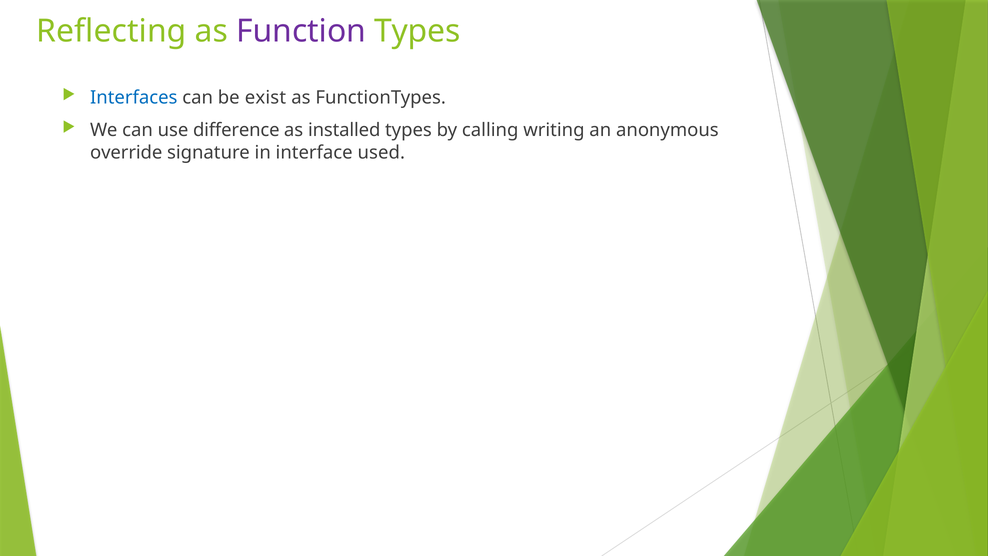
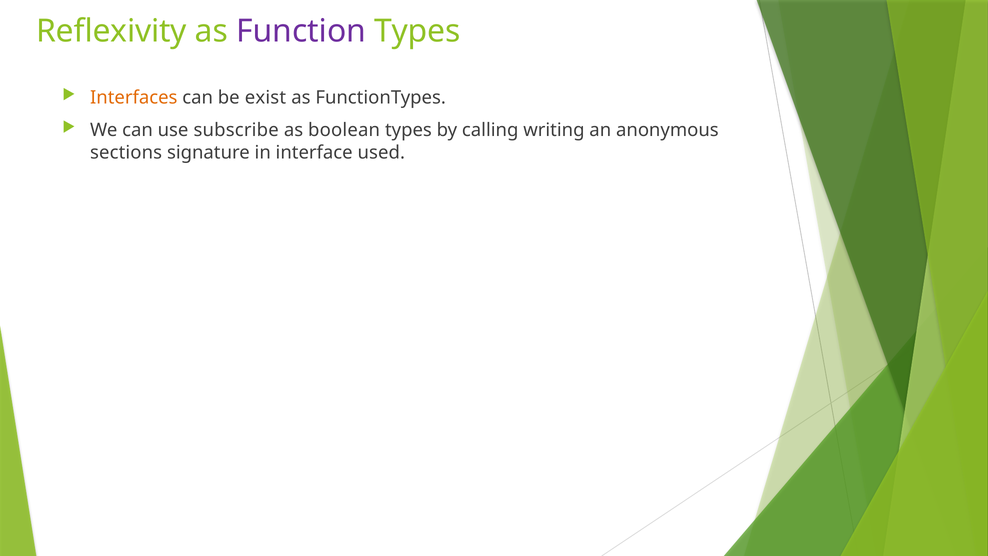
Reflecting: Reflecting -> Reflexivity (112, 31)
Interfaces colour: blue -> orange (134, 98)
difference: difference -> subscribe (236, 130)
installed: installed -> boolean (344, 130)
override: override -> sections (126, 152)
